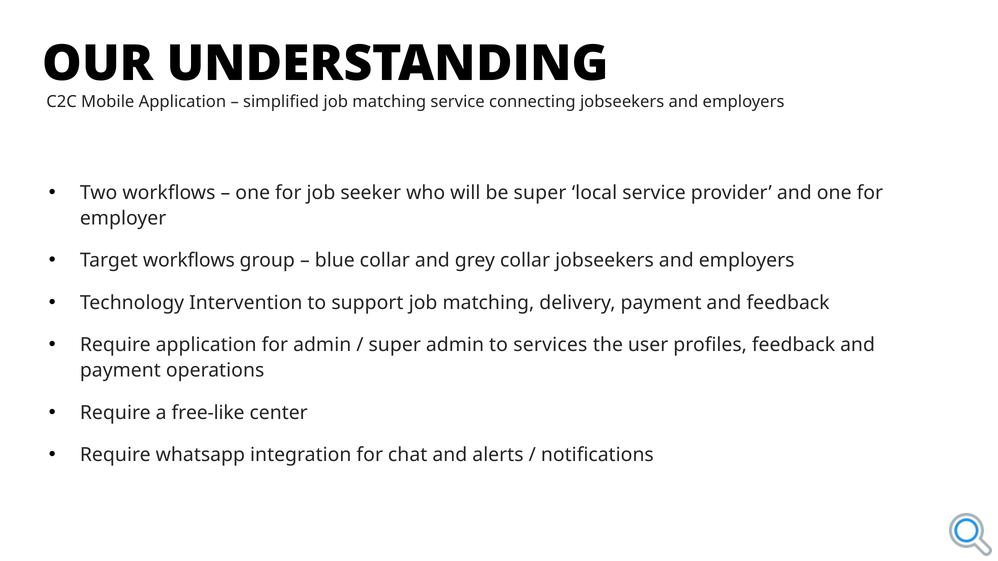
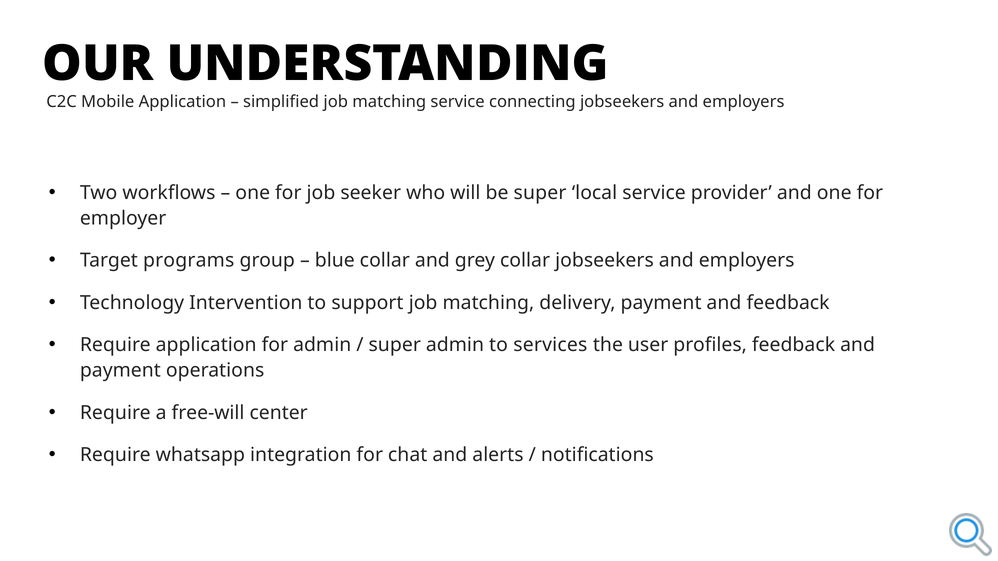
Target workflows: workflows -> programs (189, 261)
free-like: free-like -> free-will (208, 413)
